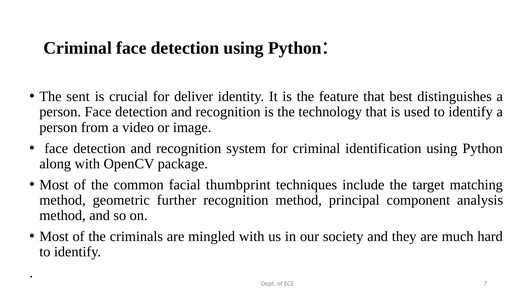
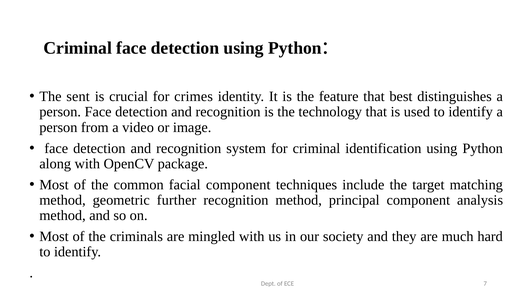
deliver: deliver -> crimes (194, 96)
facial thumbprint: thumbprint -> component (238, 184)
